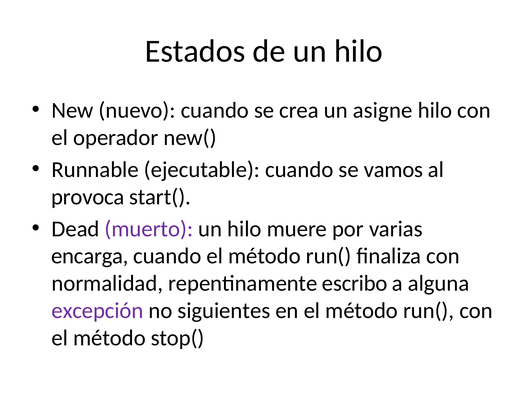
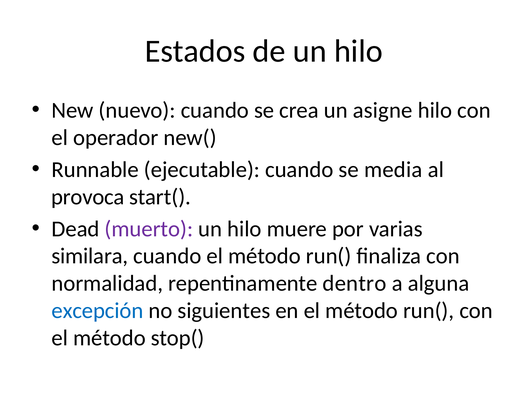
vamos: vamos -> media (393, 170)
encarga: encarga -> similara (90, 256)
escribo: escribo -> dentro (354, 283)
excepción colour: purple -> blue (97, 311)
